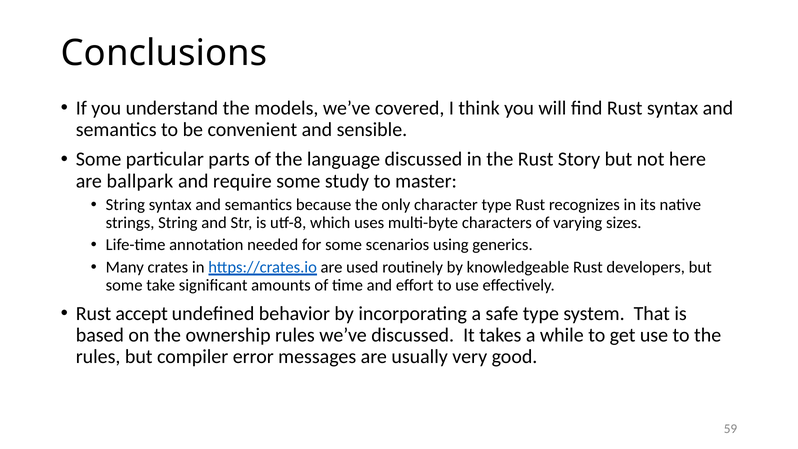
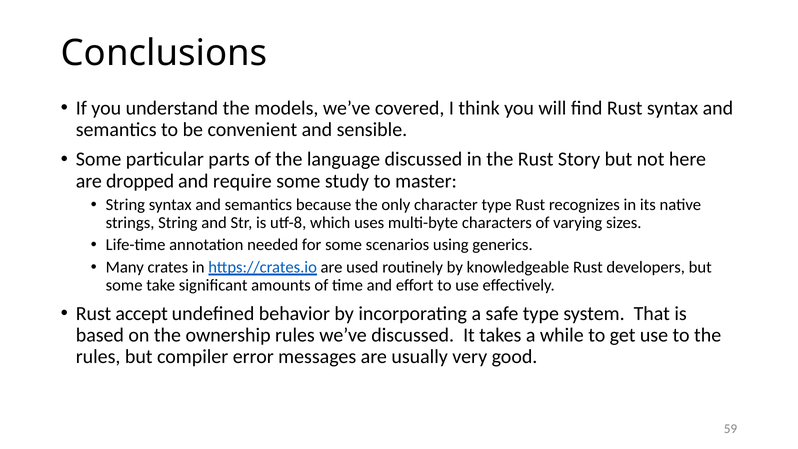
ballpark: ballpark -> dropped (140, 181)
